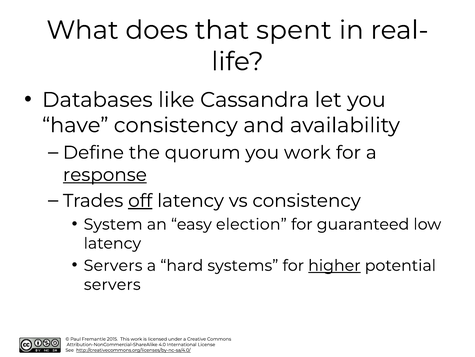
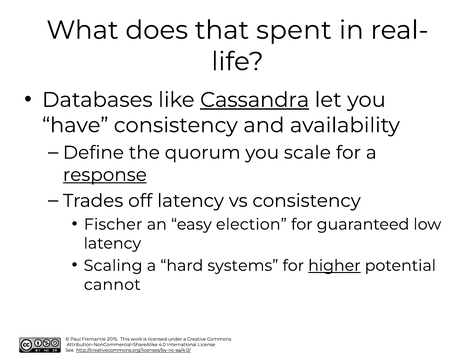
Cassandra underline: none -> present (255, 100)
you work: work -> scale (307, 152)
off underline: present -> none (140, 200)
System: System -> Fischer (113, 224)
Servers: Servers -> Scaling (113, 265)
servers: servers -> cannot (112, 284)
